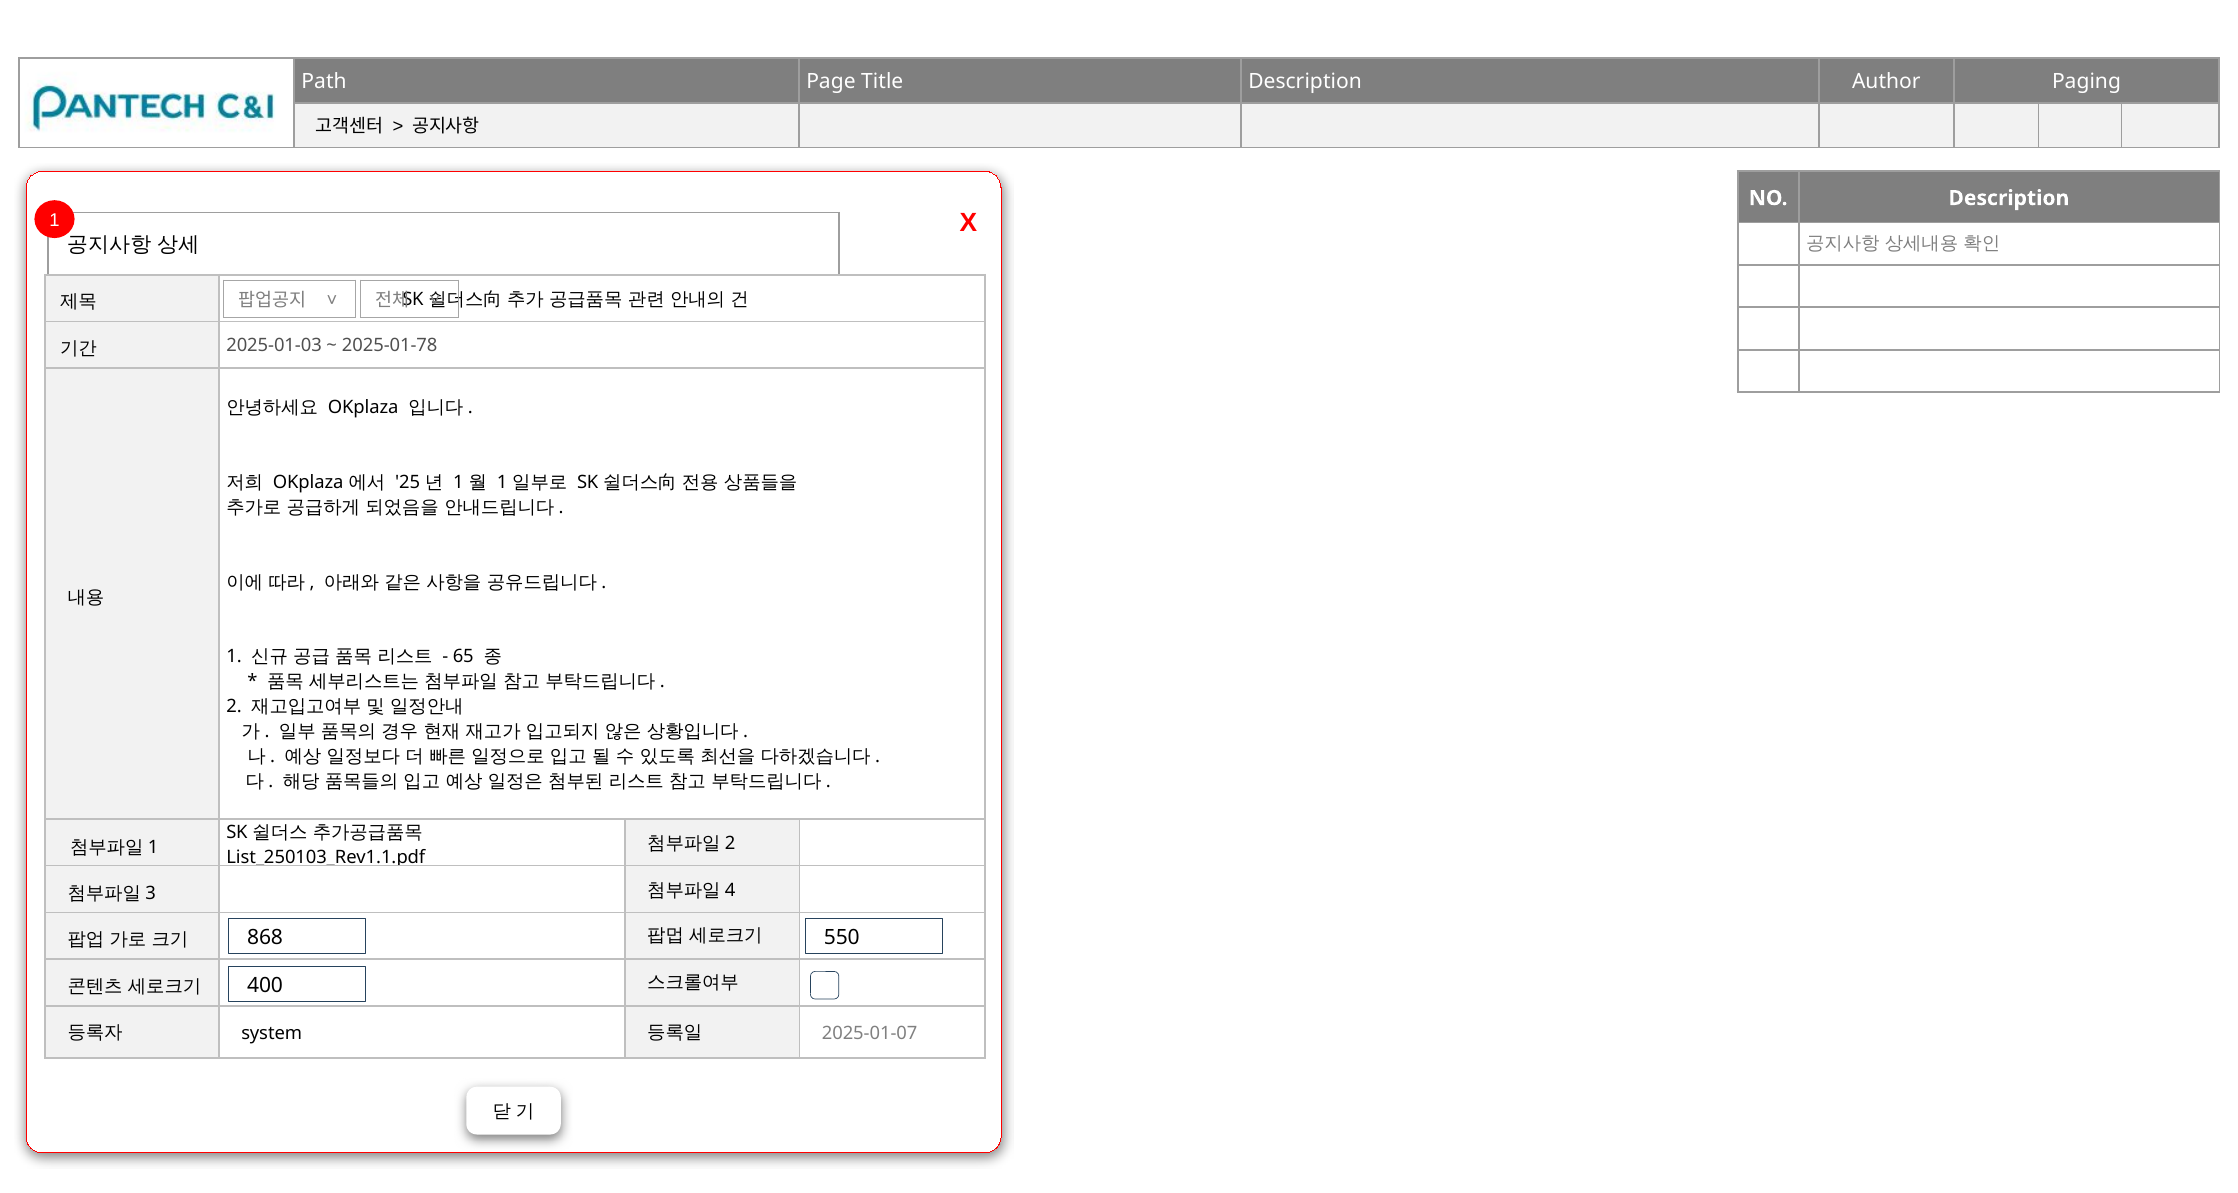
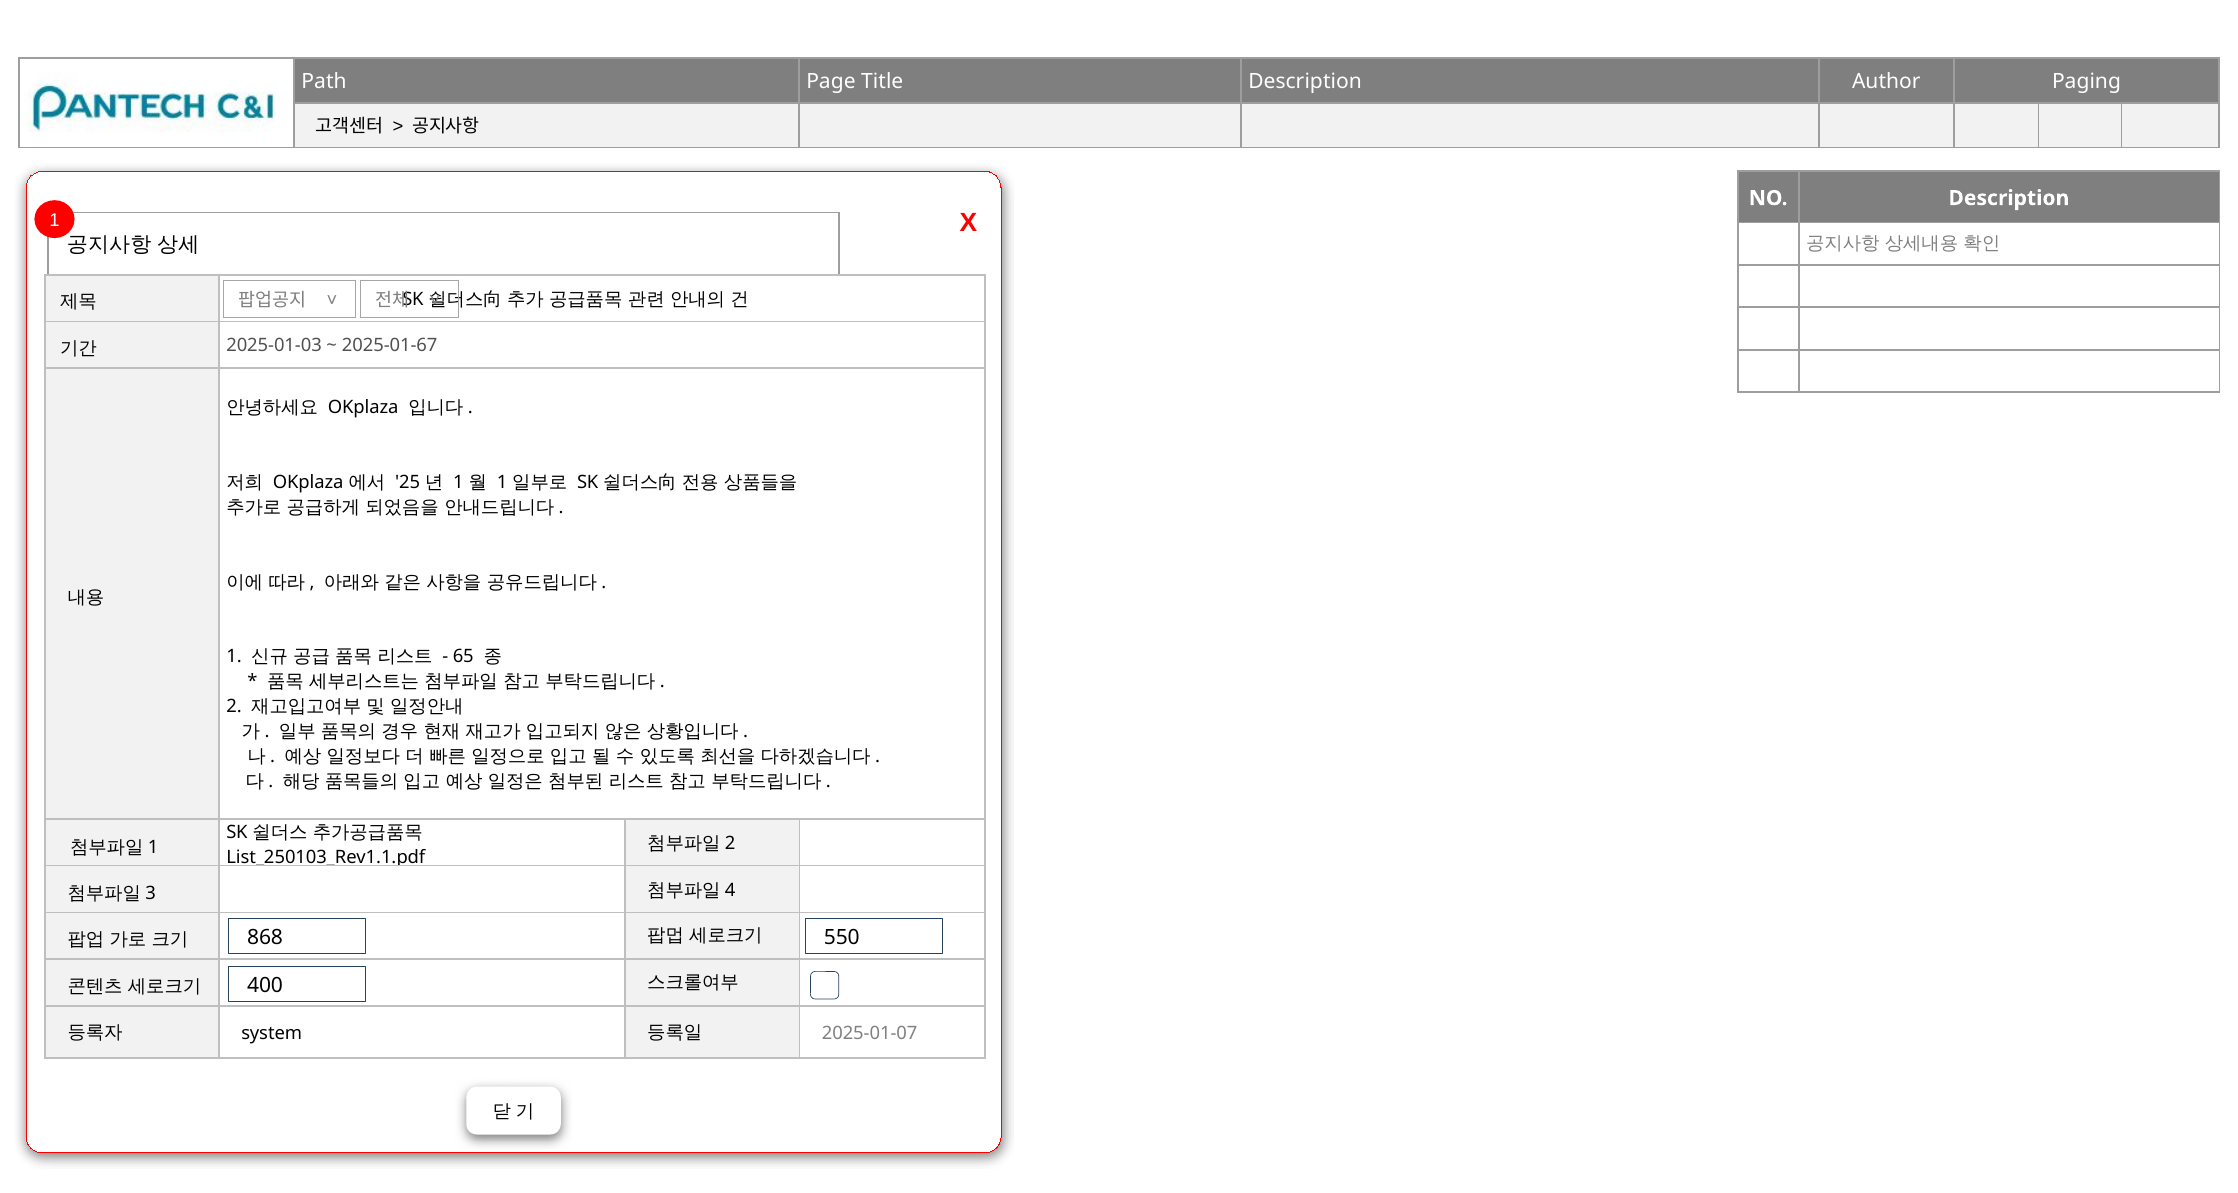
2025-01-78: 2025-01-78 -> 2025-01-67 (390, 346)
